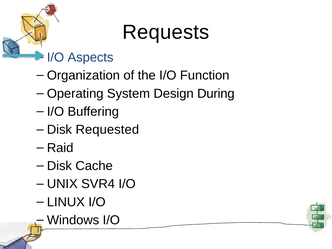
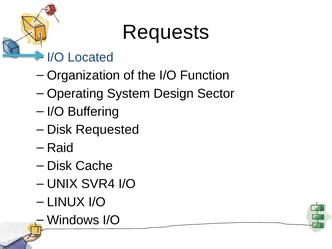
Aspects: Aspects -> Located (91, 57)
During: During -> Sector (216, 94)
